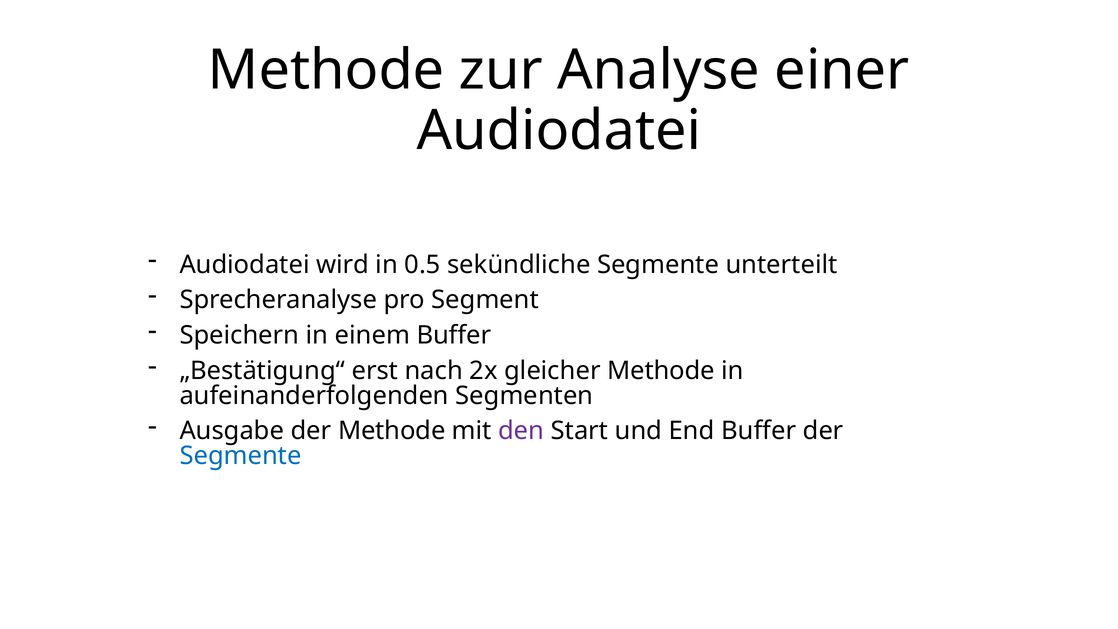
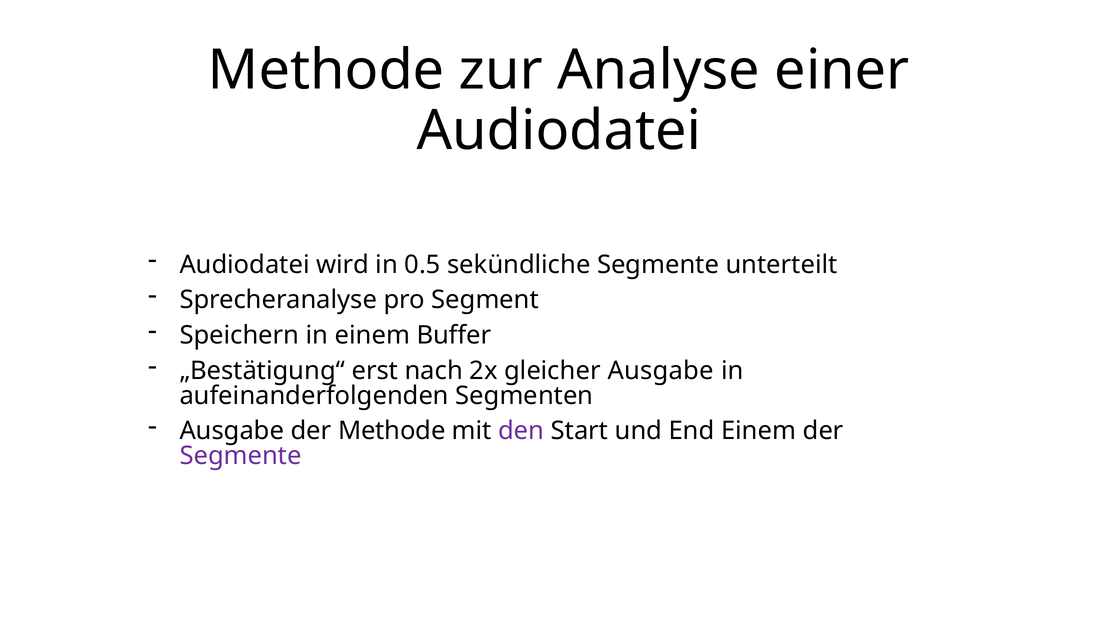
gleicher Methode: Methode -> Ausgabe (661, 371)
End Buffer: Buffer -> Einem (759, 431)
Segmente colour: blue -> purple (241, 456)
